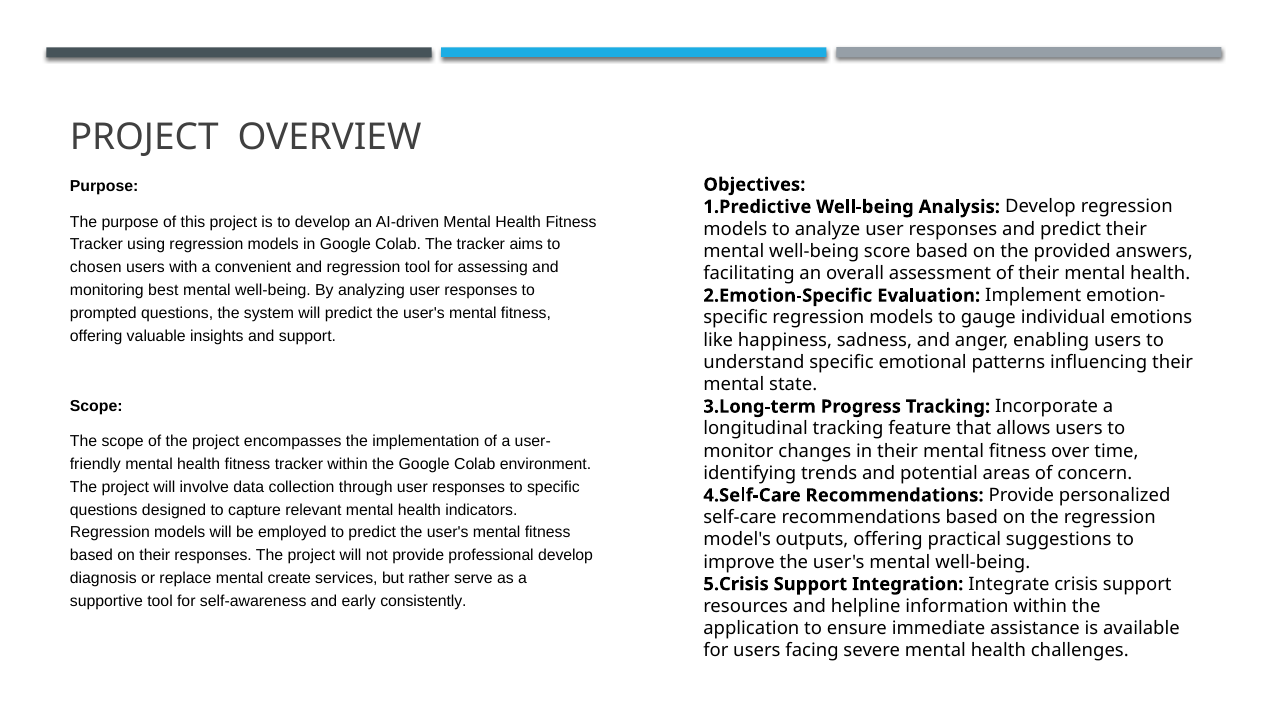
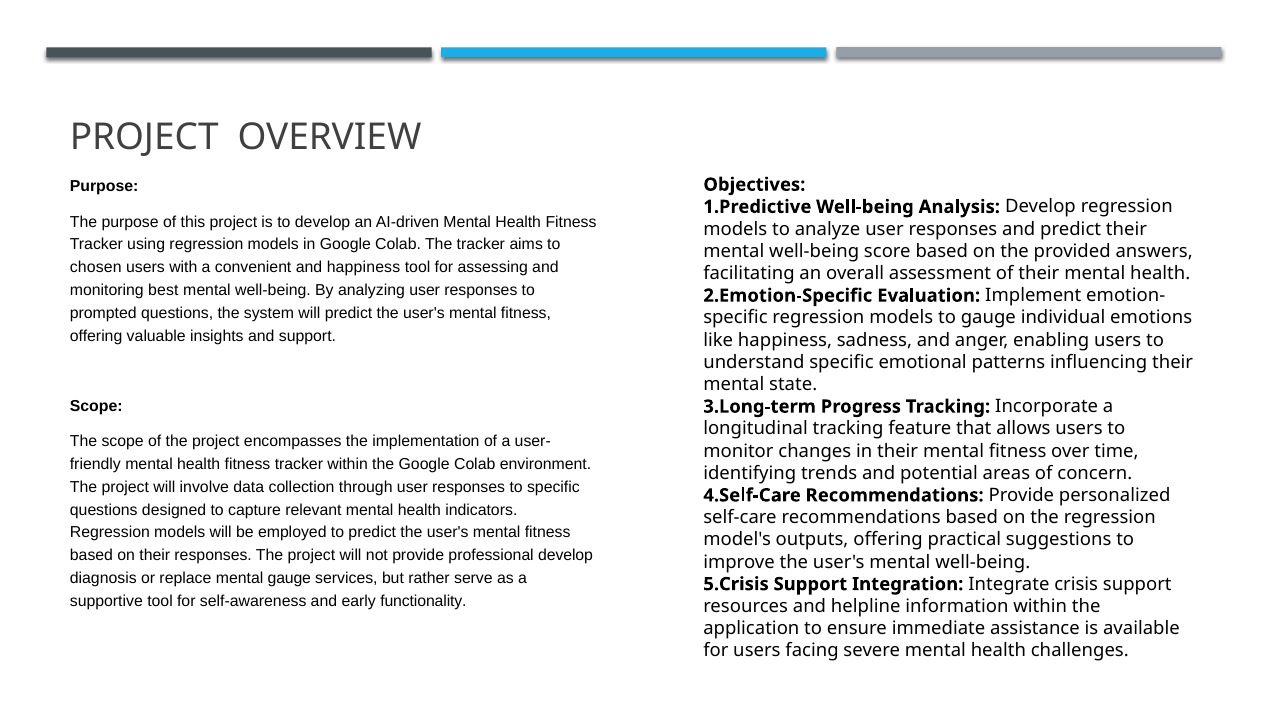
and regression: regression -> happiness (363, 268)
mental create: create -> gauge (289, 578)
consistently: consistently -> functionality (423, 601)
